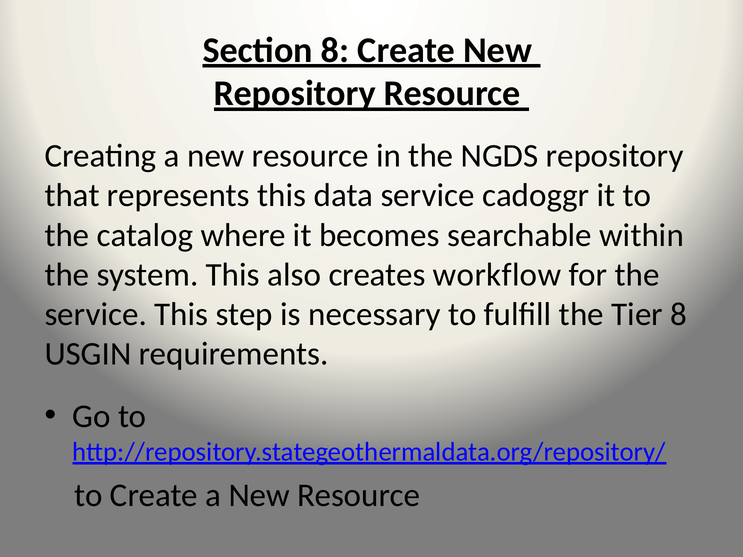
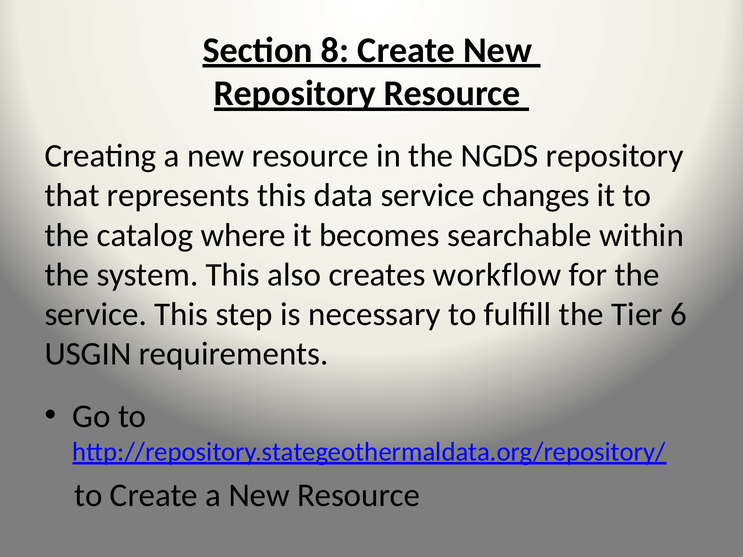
cadoggr: cadoggr -> changes (536, 196)
Tier 8: 8 -> 6 (679, 315)
